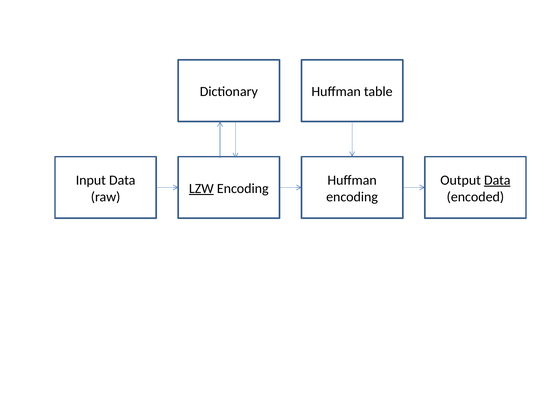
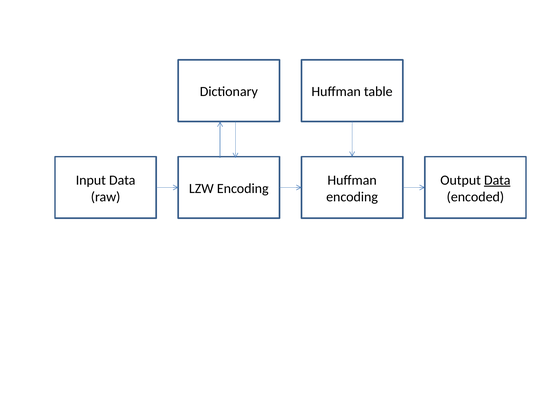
LZW underline: present -> none (201, 189)
